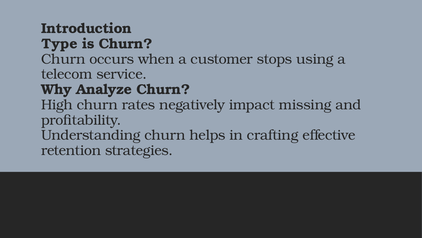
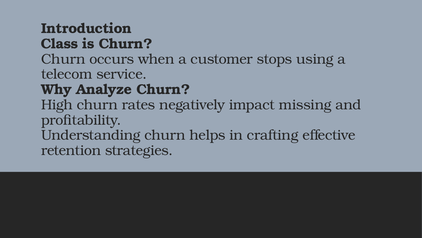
Type: Type -> Class (60, 44)
